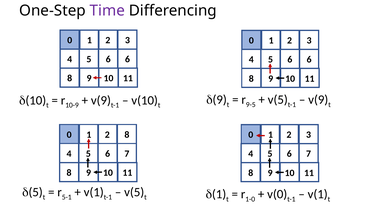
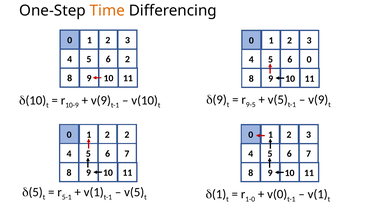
Time colour: purple -> orange (107, 10)
6: 6 -> 2 (127, 59)
6: 6 -> 0 (309, 60)
2 8: 8 -> 2 (127, 135)
